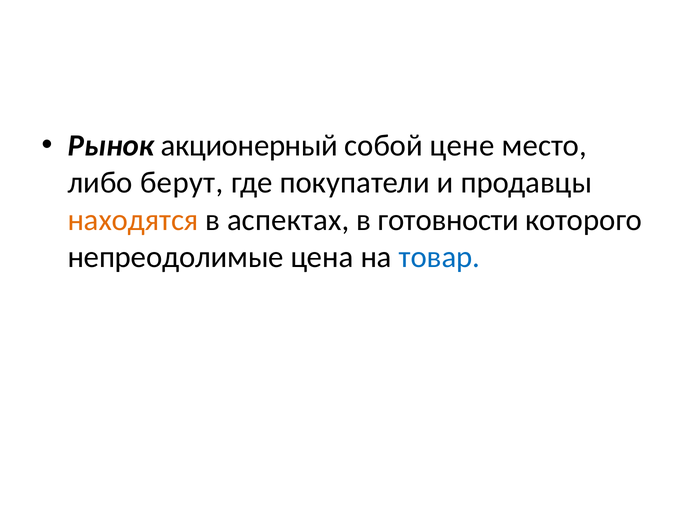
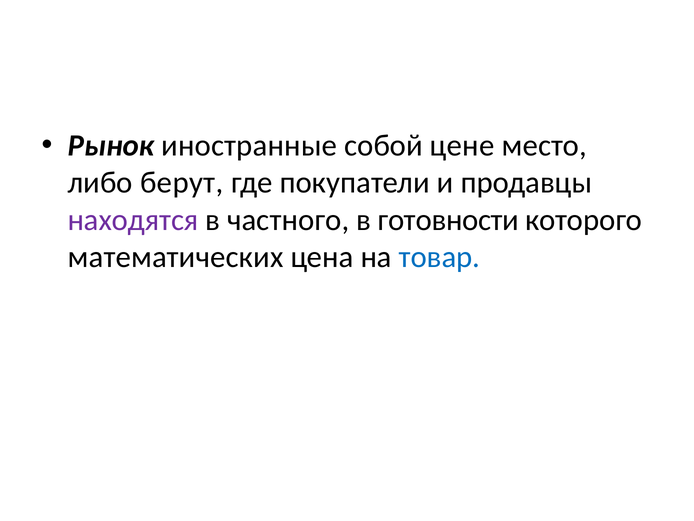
акционерный: акционерный -> иностранные (249, 146)
находятся colour: orange -> purple (133, 220)
аспектах: аспектах -> частного (288, 220)
непреодолимые: непреодолимые -> математических (176, 257)
